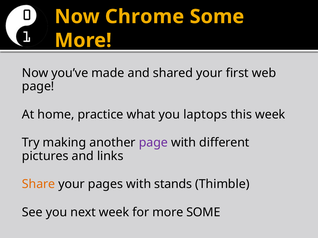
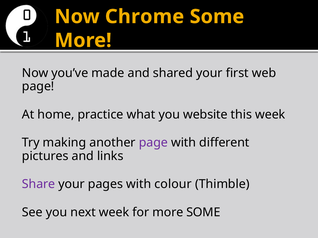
laptops: laptops -> website (205, 115)
Share colour: orange -> purple (39, 185)
stands: stands -> colour (173, 185)
